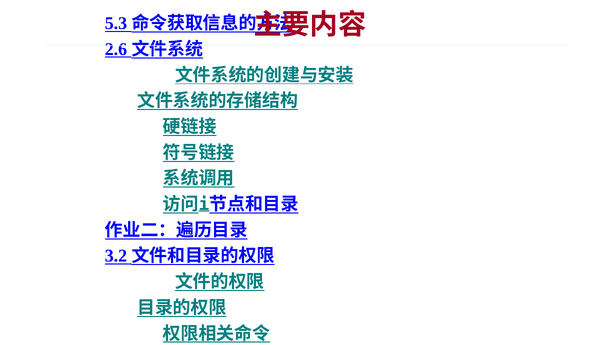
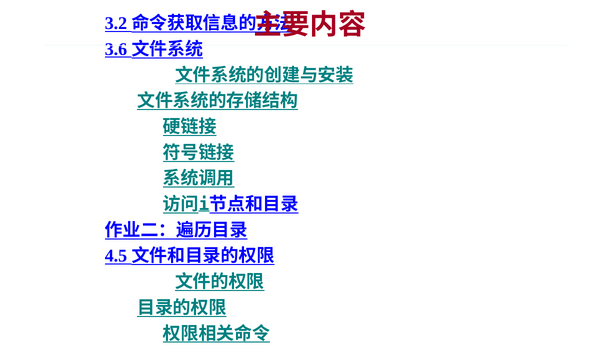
5.3: 5.3 -> 3.2 (116, 23)
2.6: 2.6 -> 3.6 (116, 49)
3.2: 3.2 -> 4.5 (116, 256)
